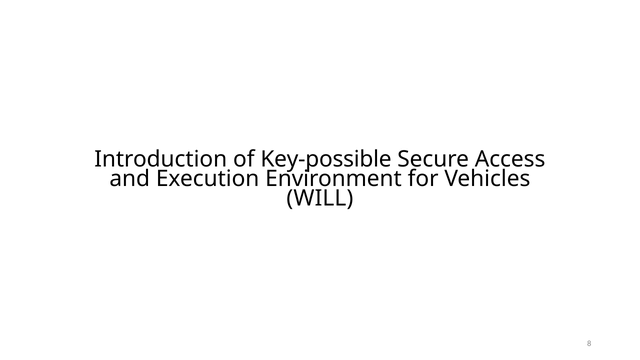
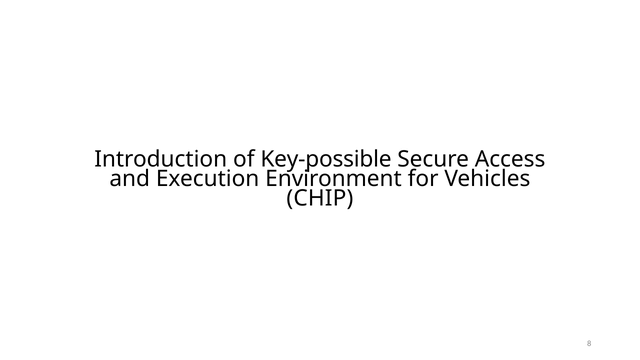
WILL: WILL -> CHIP (320, 198)
